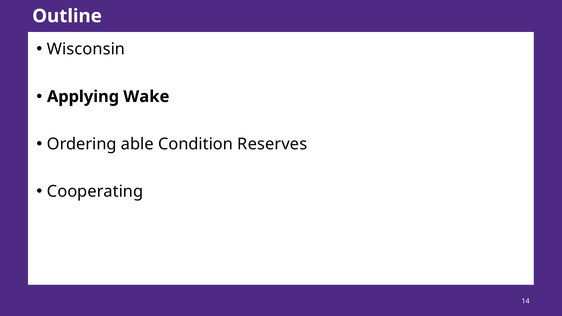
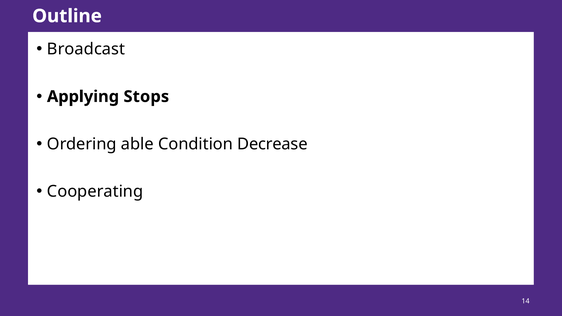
Wisconsin: Wisconsin -> Broadcast (86, 49)
Wake: Wake -> Stops (146, 97)
Reserves: Reserves -> Decrease (272, 144)
